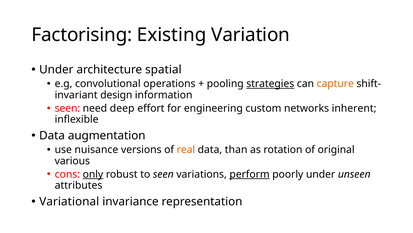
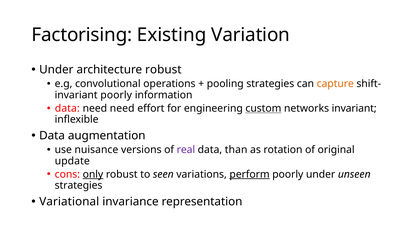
architecture spatial: spatial -> robust (163, 70)
strategies underline: present -> none (270, 84)
design: design -> poorly (116, 95)
seen: seen -> data (67, 108)
need deep: deep -> need (122, 108)
custom underline: none -> present (263, 108)
networks inherent: inherent -> invariant (354, 108)
real colour: orange -> purple (186, 149)
various: various -> update (72, 161)
attributes: attributes -> strategies (79, 185)
